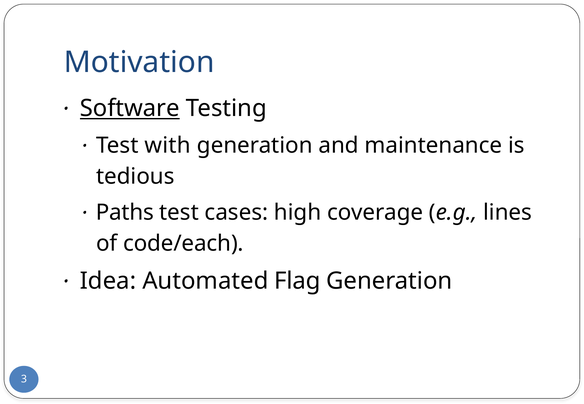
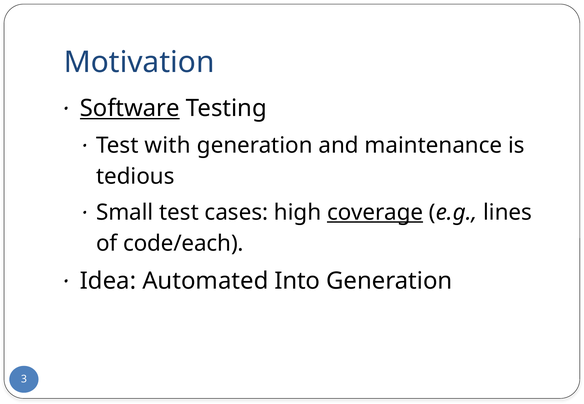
Paths: Paths -> Small (125, 213)
coverage underline: none -> present (375, 213)
Flag: Flag -> Into (297, 281)
